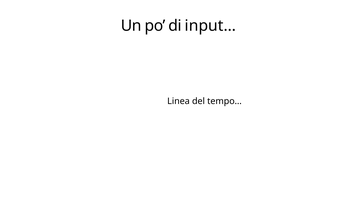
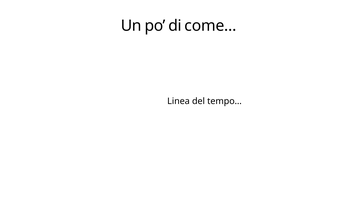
input…: input… -> come… (210, 26)
